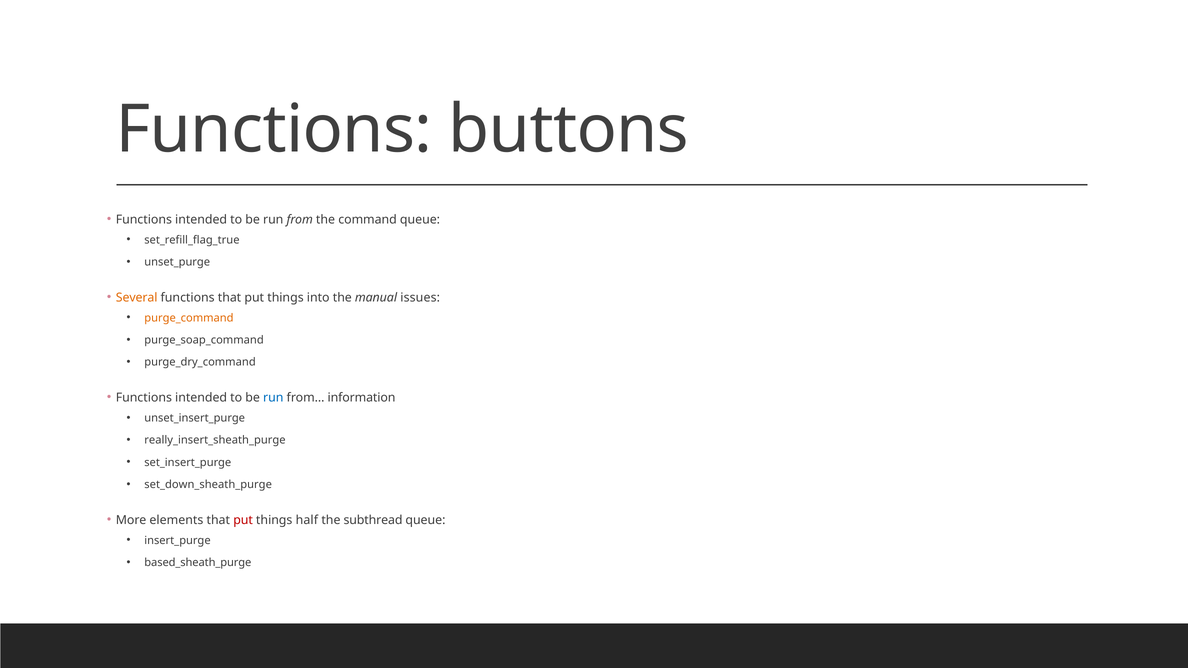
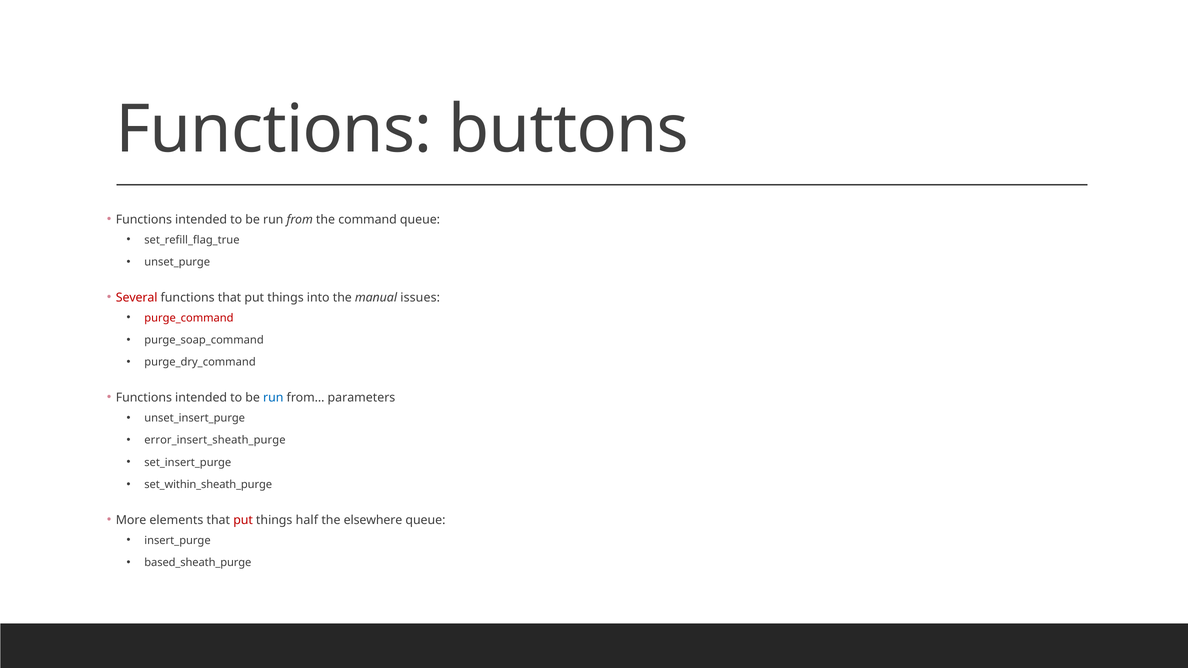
Several colour: orange -> red (137, 298)
purge_command colour: orange -> red (189, 318)
information: information -> parameters (361, 398)
really_insert_sheath_purge: really_insert_sheath_purge -> error_insert_sheath_purge (215, 440)
set_down_sheath_purge: set_down_sheath_purge -> set_within_sheath_purge (208, 485)
subthread: subthread -> elsewhere (373, 520)
